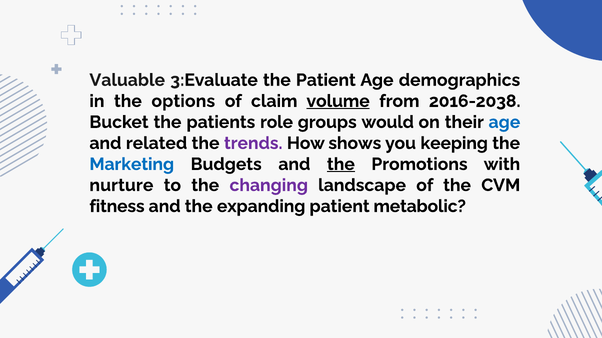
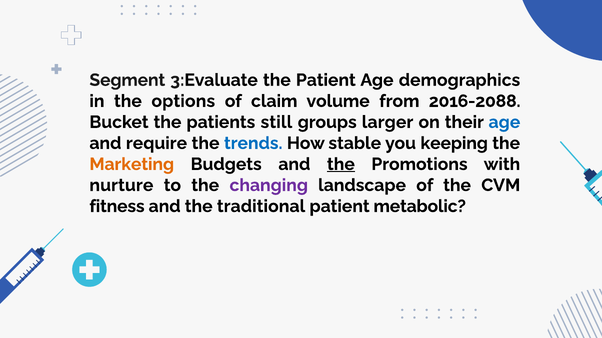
Valuable: Valuable -> Segment (127, 80)
volume underline: present -> none (338, 101)
2016-2038: 2016-2038 -> 2016-2088 (475, 101)
role: role -> still (276, 122)
would: would -> larger (388, 122)
related: related -> require (157, 143)
trends colour: purple -> blue (253, 143)
shows: shows -> stable (355, 143)
Marketing colour: blue -> orange (132, 164)
expanding: expanding -> traditional (261, 207)
